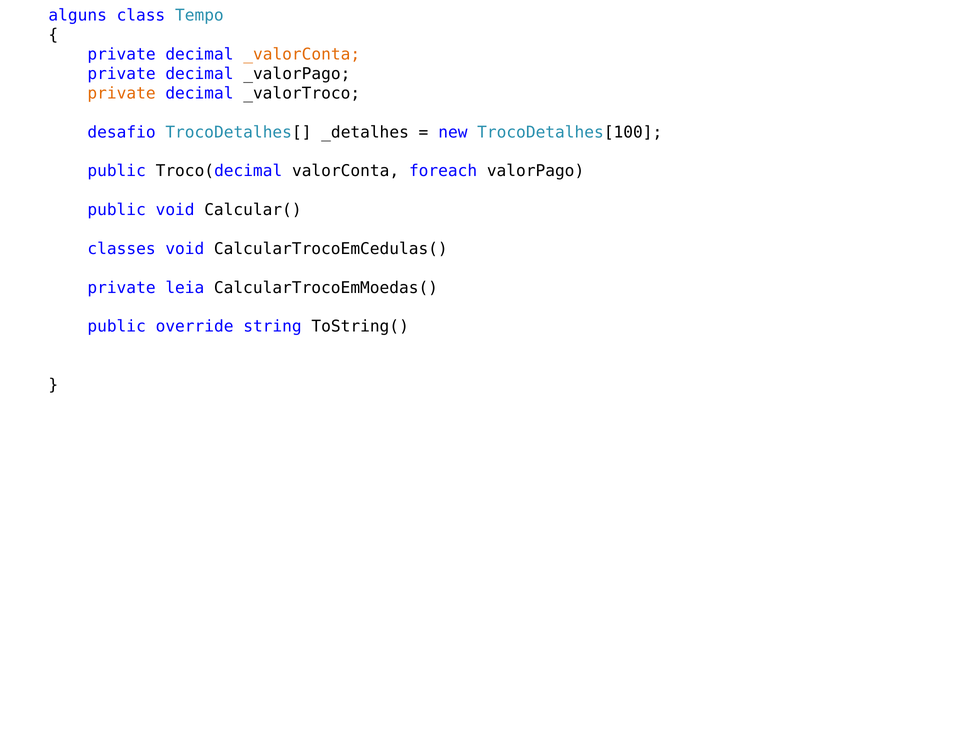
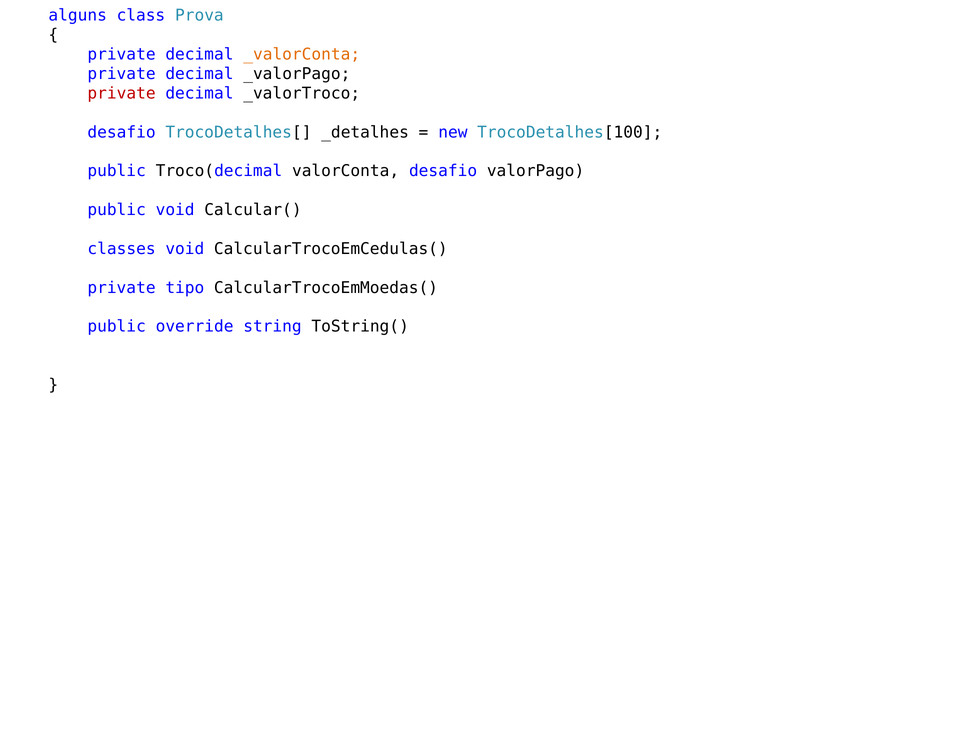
Tempo: Tempo -> Prova (199, 16)
private colour: orange -> red (122, 93)
valorConta foreach: foreach -> desafio (443, 171)
leia: leia -> tipo (185, 288)
